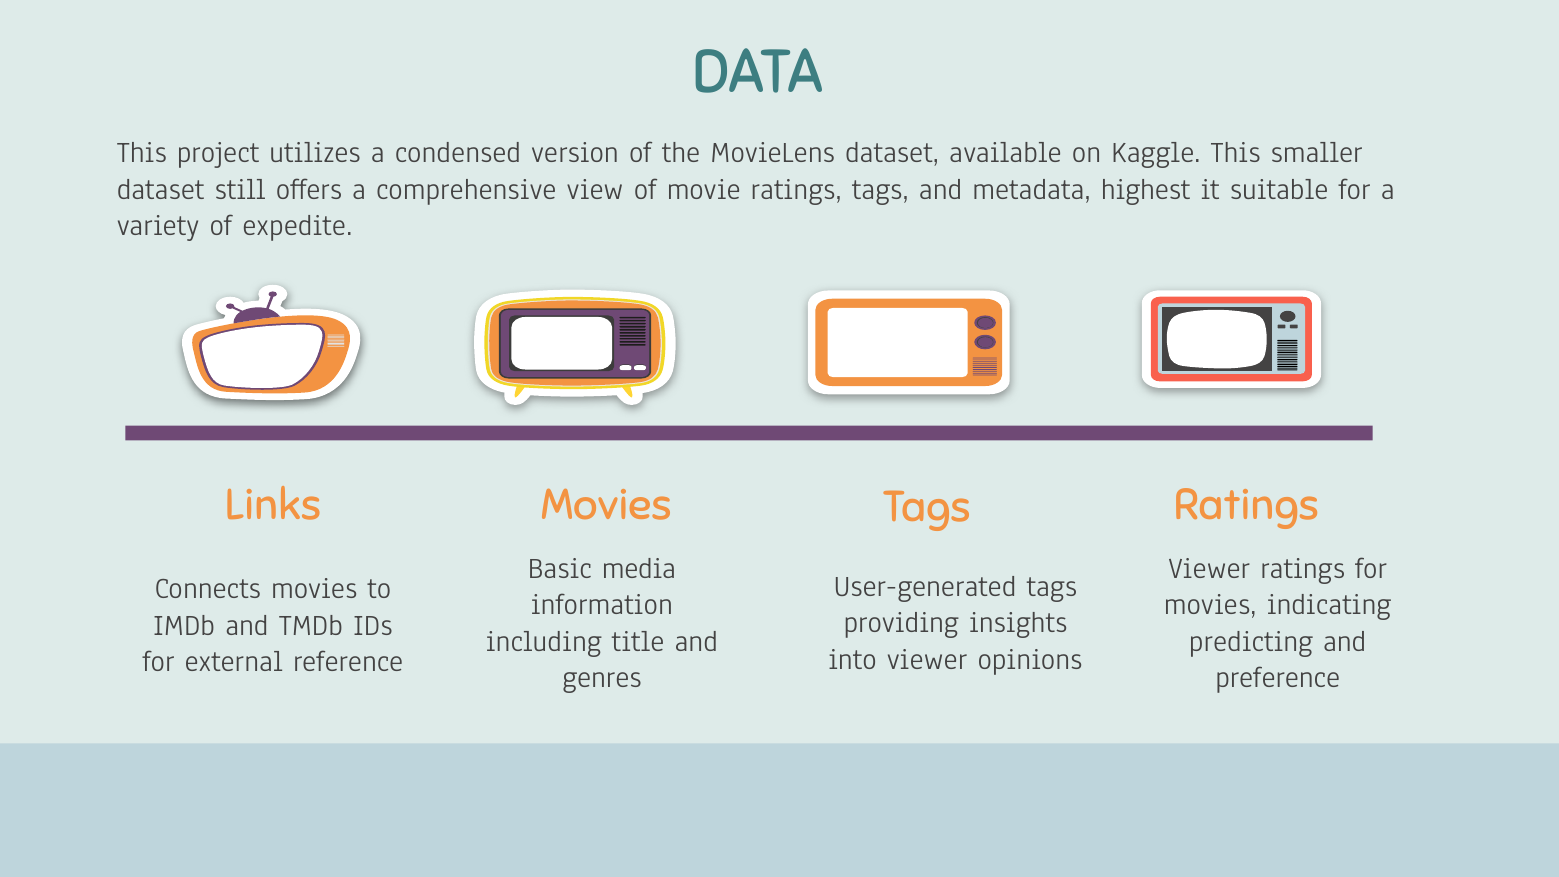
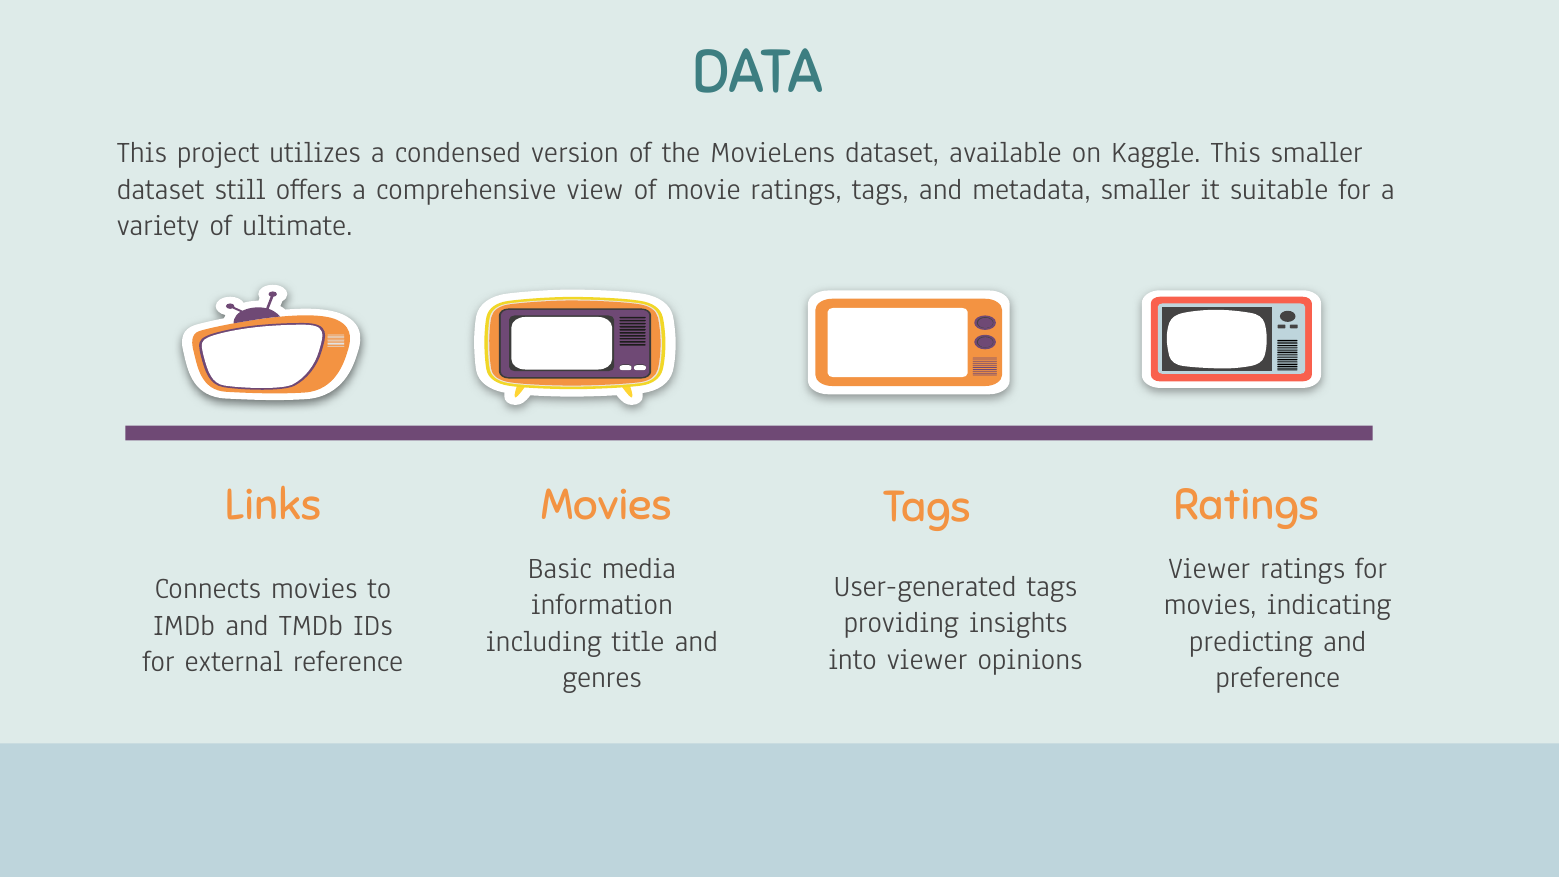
metadata highest: highest -> smaller (1146, 189)
expedite: expedite -> ultimate (297, 226)
